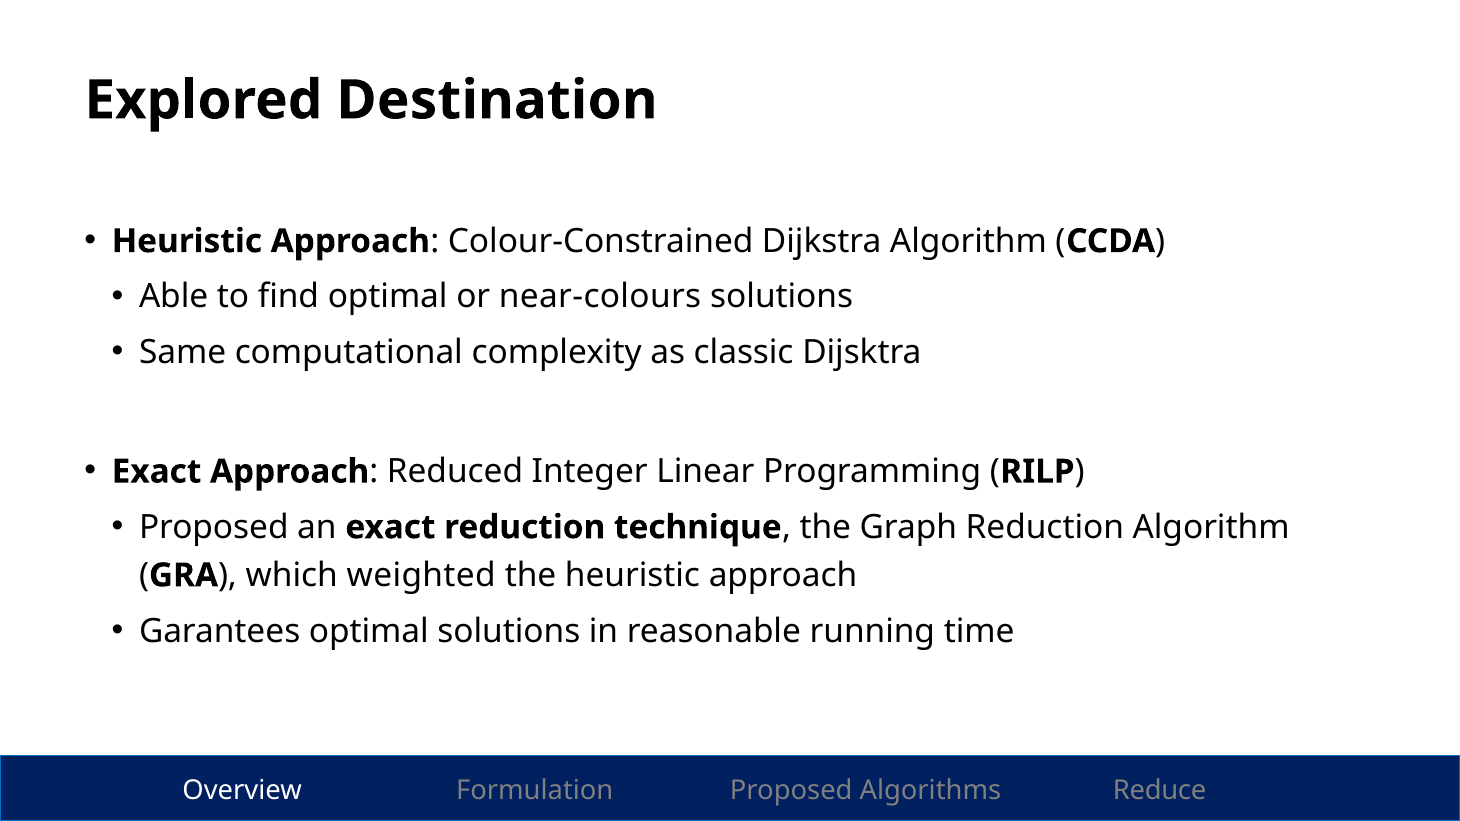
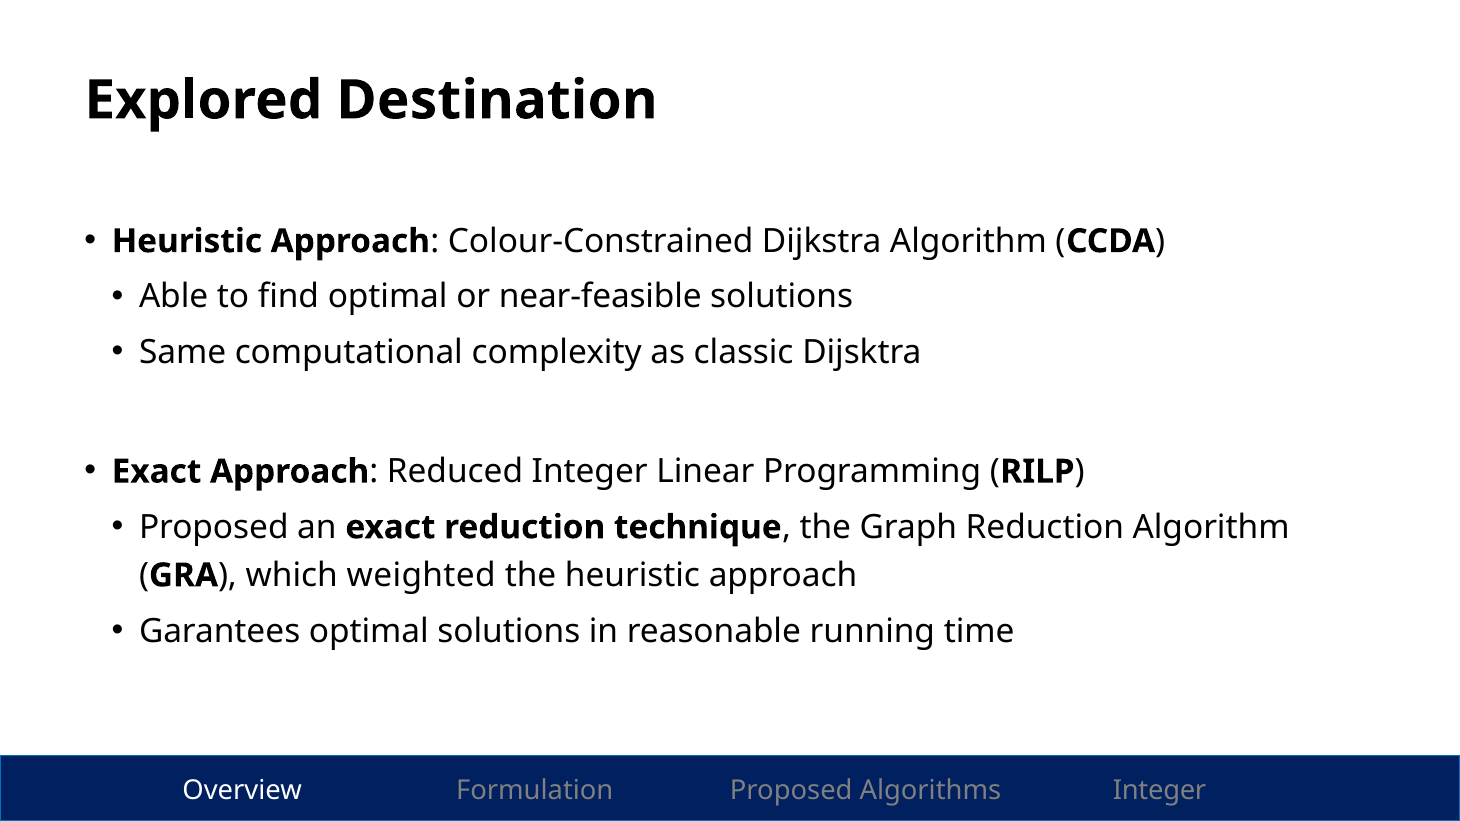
near-colours: near-colours -> near-feasible (600, 297)
Algorithms Reduce: Reduce -> Integer (1160, 790)
